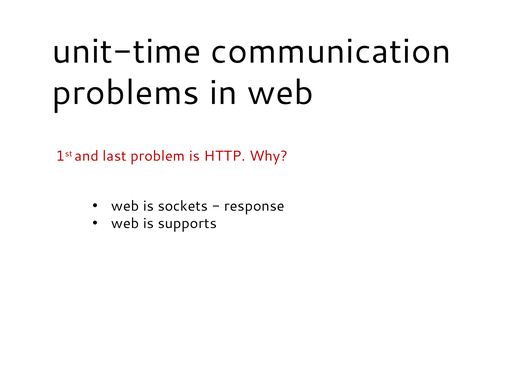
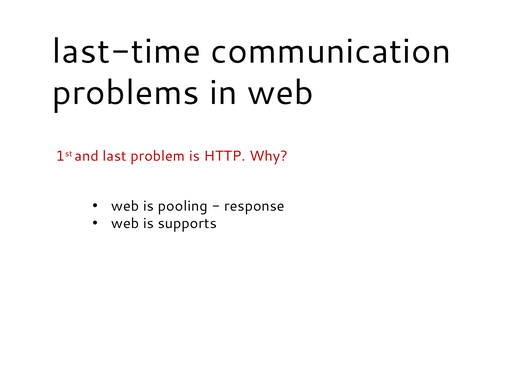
unit-time: unit-time -> last-time (127, 51)
sockets: sockets -> pooling (183, 206)
